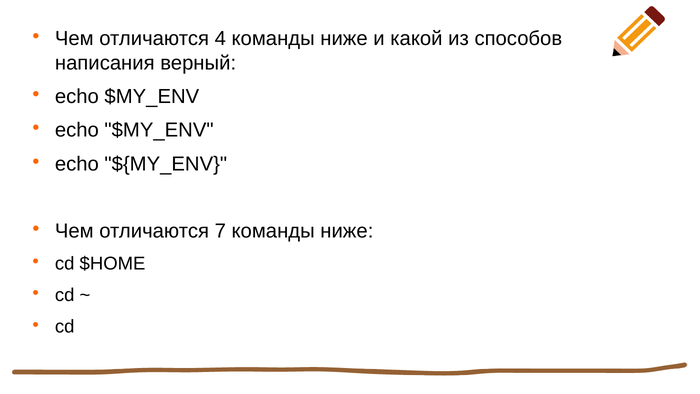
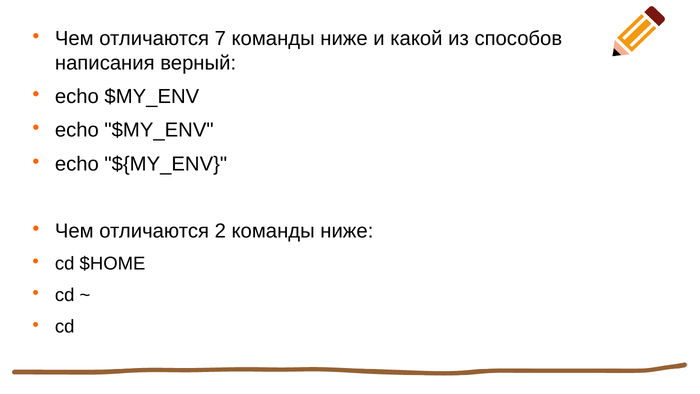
4: 4 -> 7 (220, 39)
7: 7 -> 2 (220, 231)
